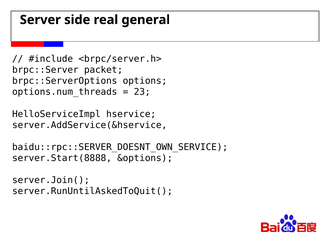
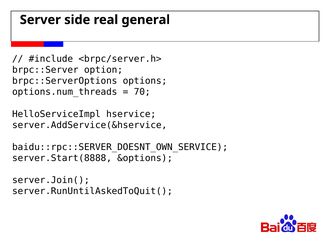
packet: packet -> option (103, 70)
23: 23 -> 70 (142, 92)
